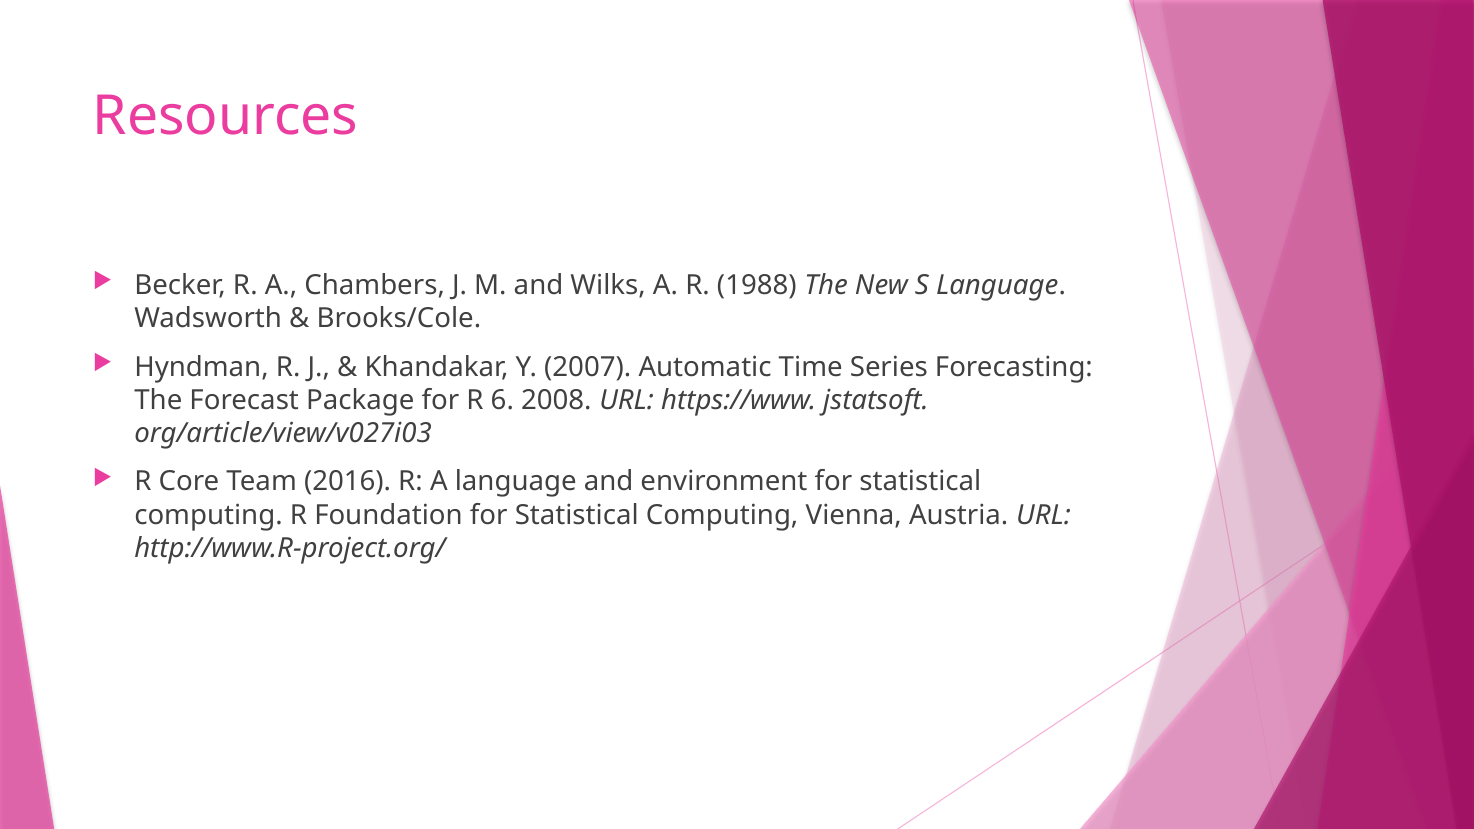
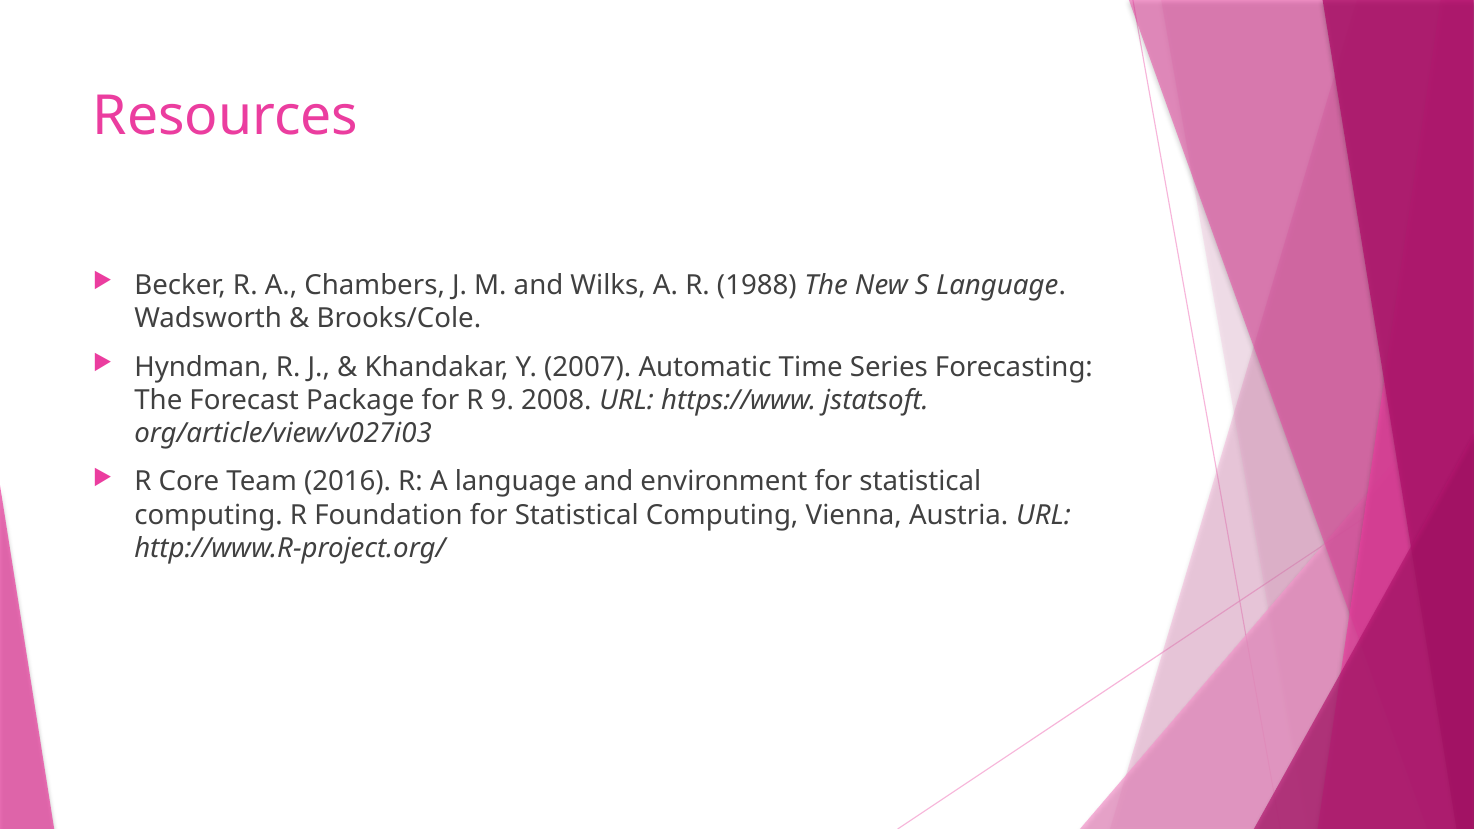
6: 6 -> 9 (502, 400)
